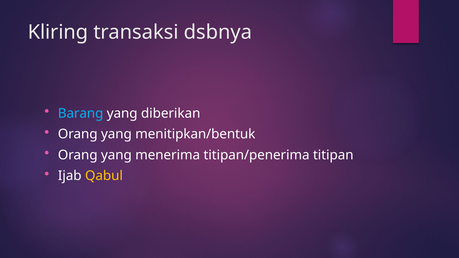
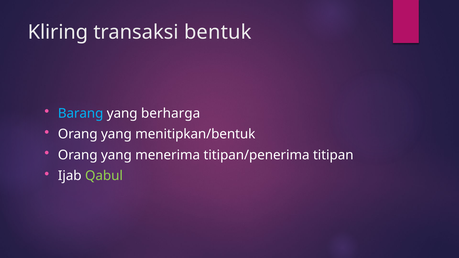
dsbnya: dsbnya -> bentuk (218, 32)
diberikan: diberikan -> berharga (171, 113)
Qabul colour: yellow -> light green (104, 176)
